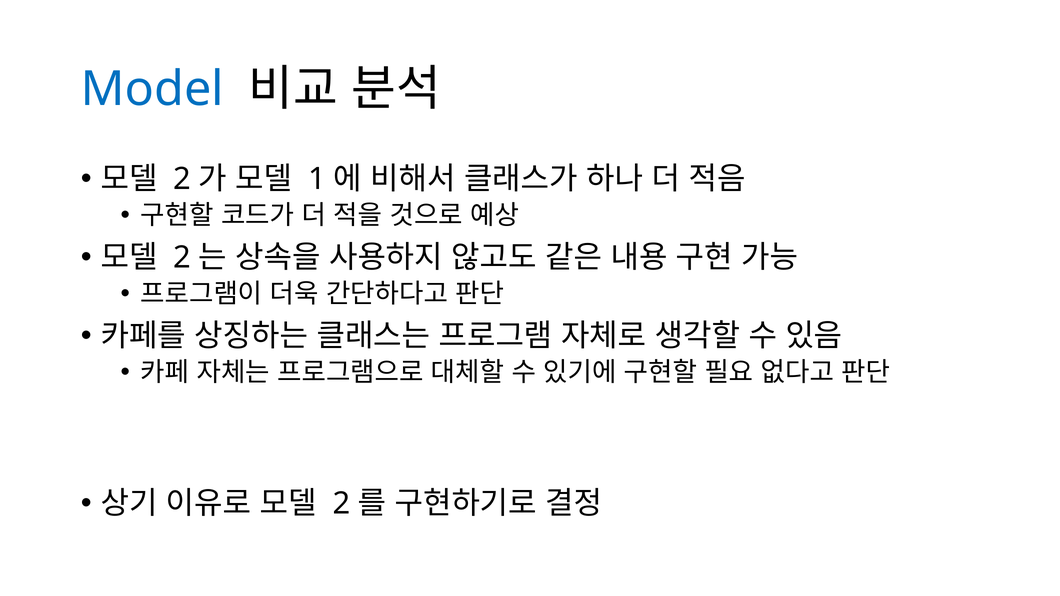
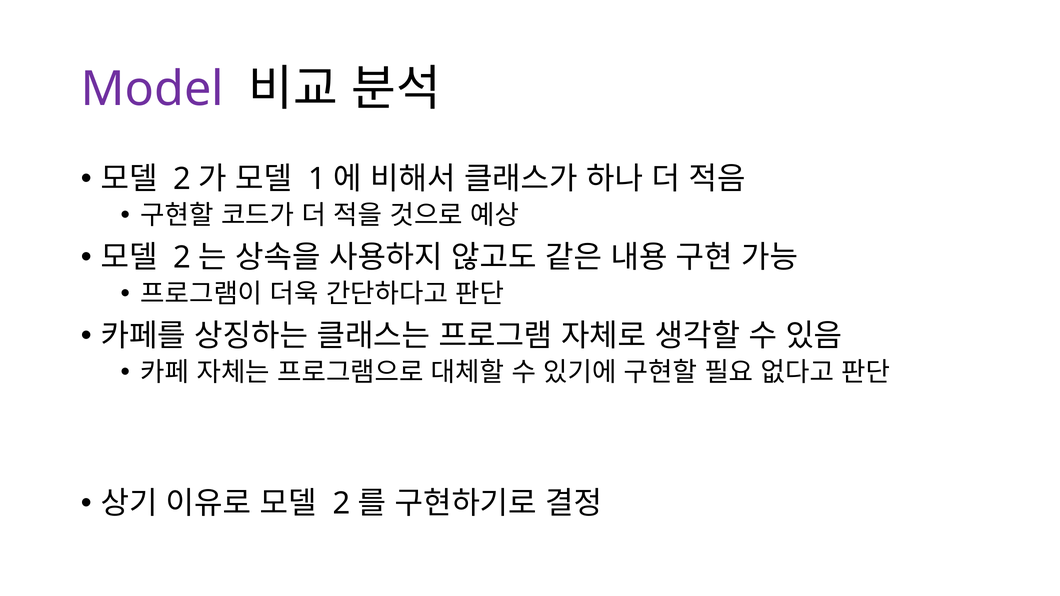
Model colour: blue -> purple (152, 89)
